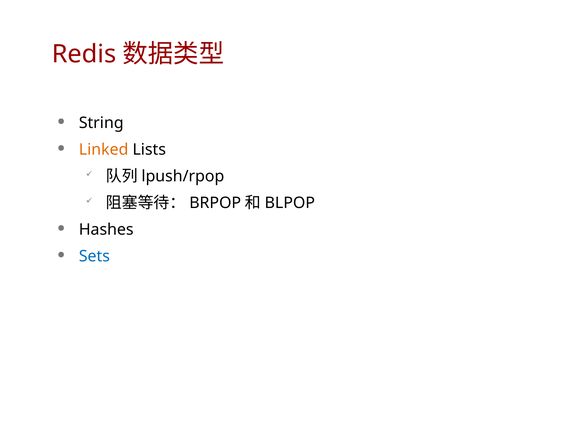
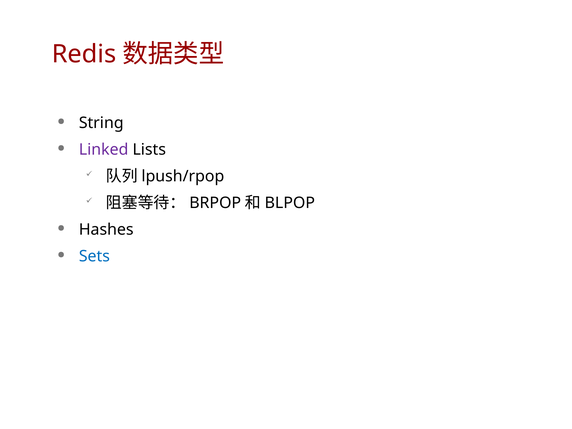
Linked colour: orange -> purple (104, 150)
